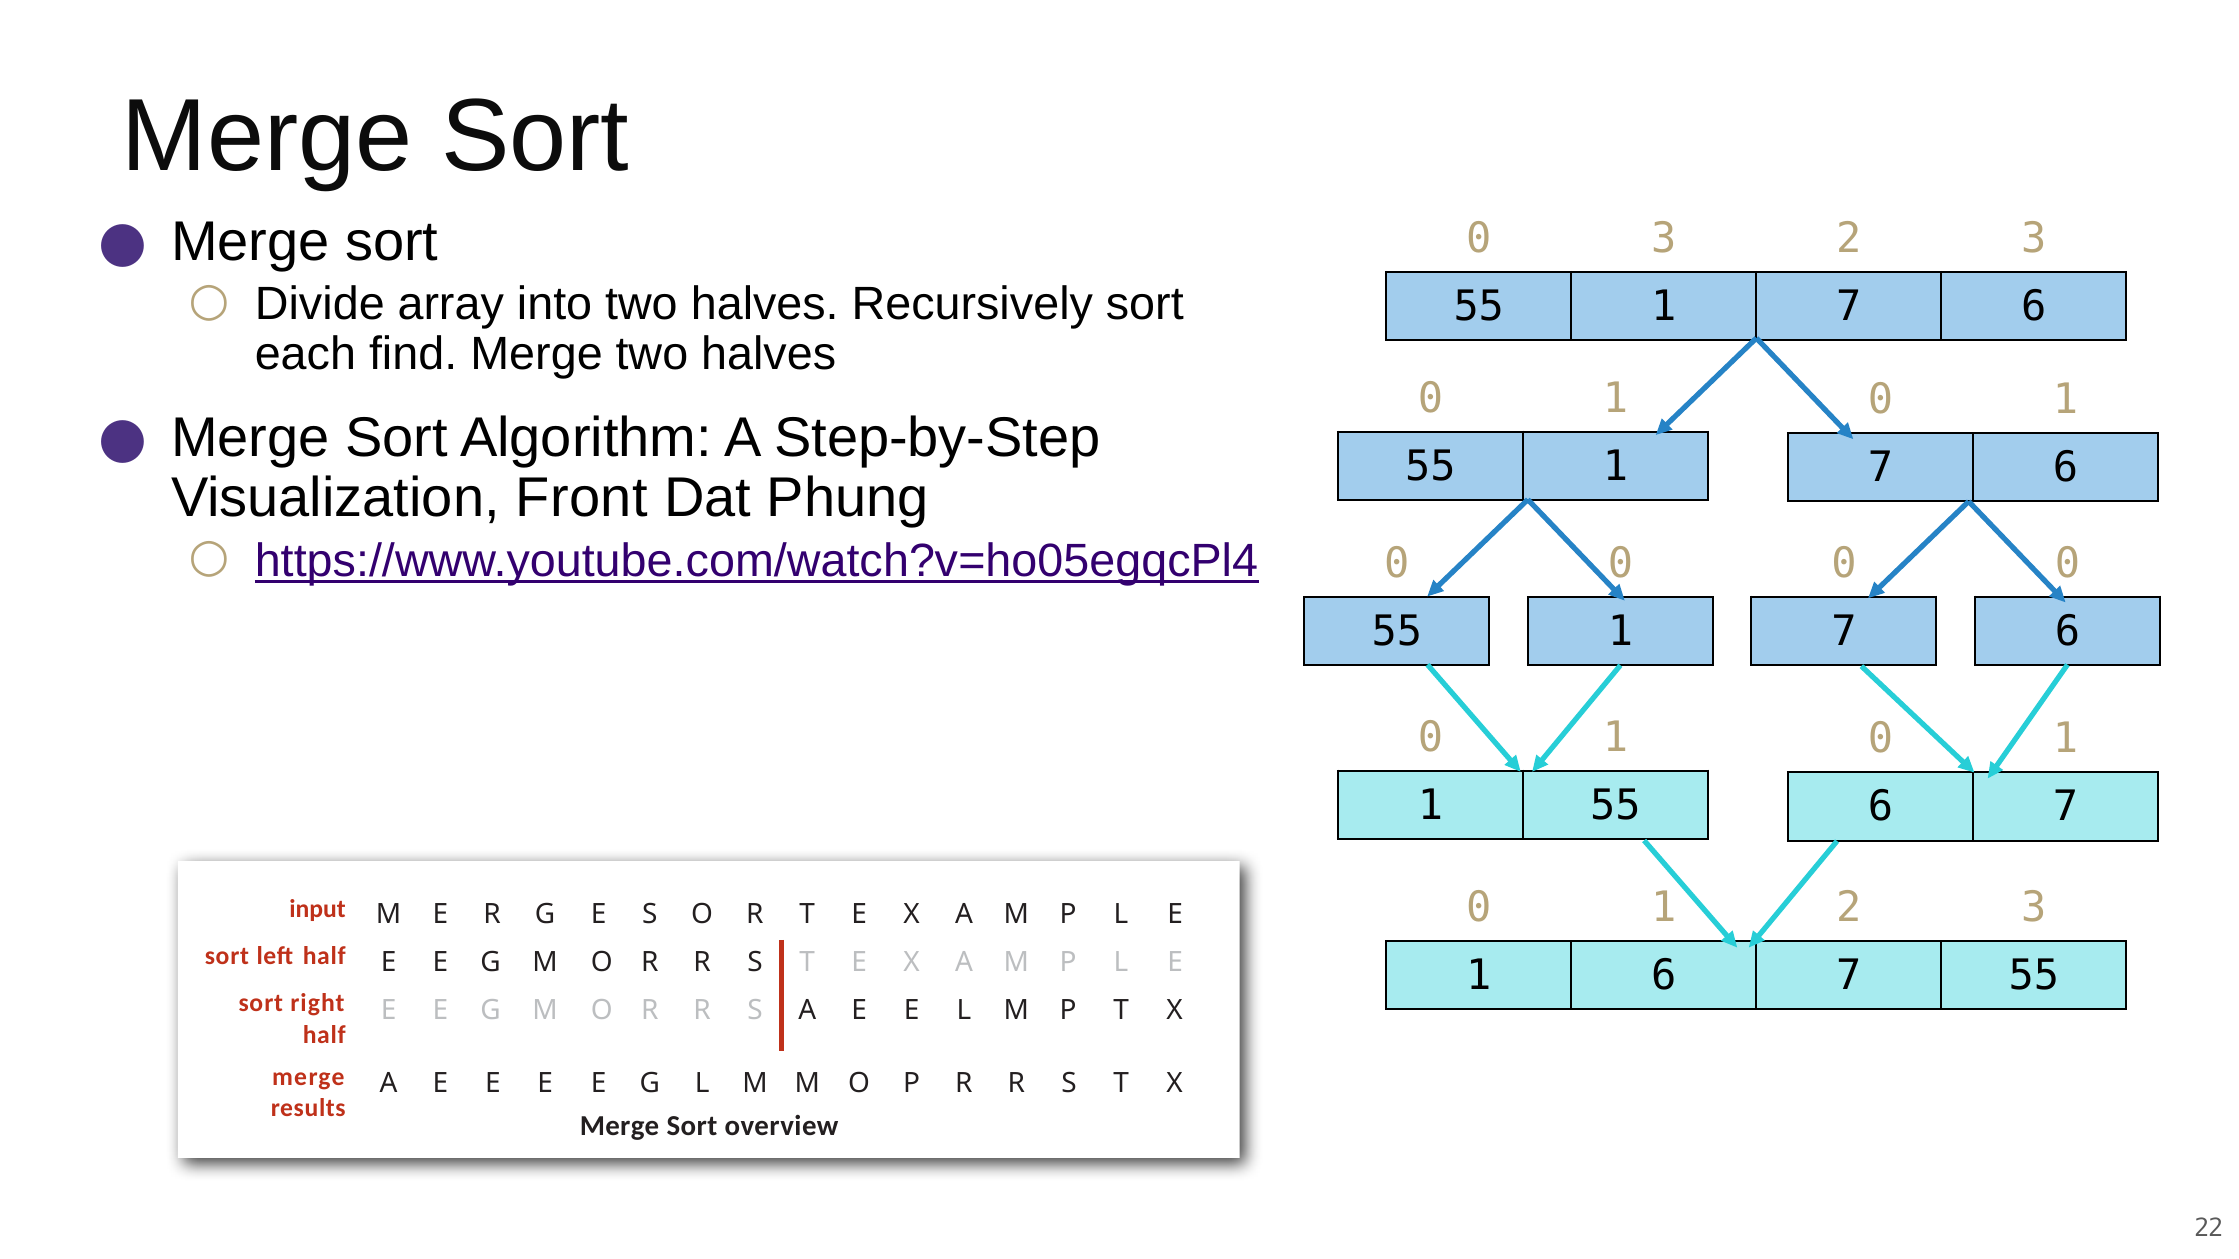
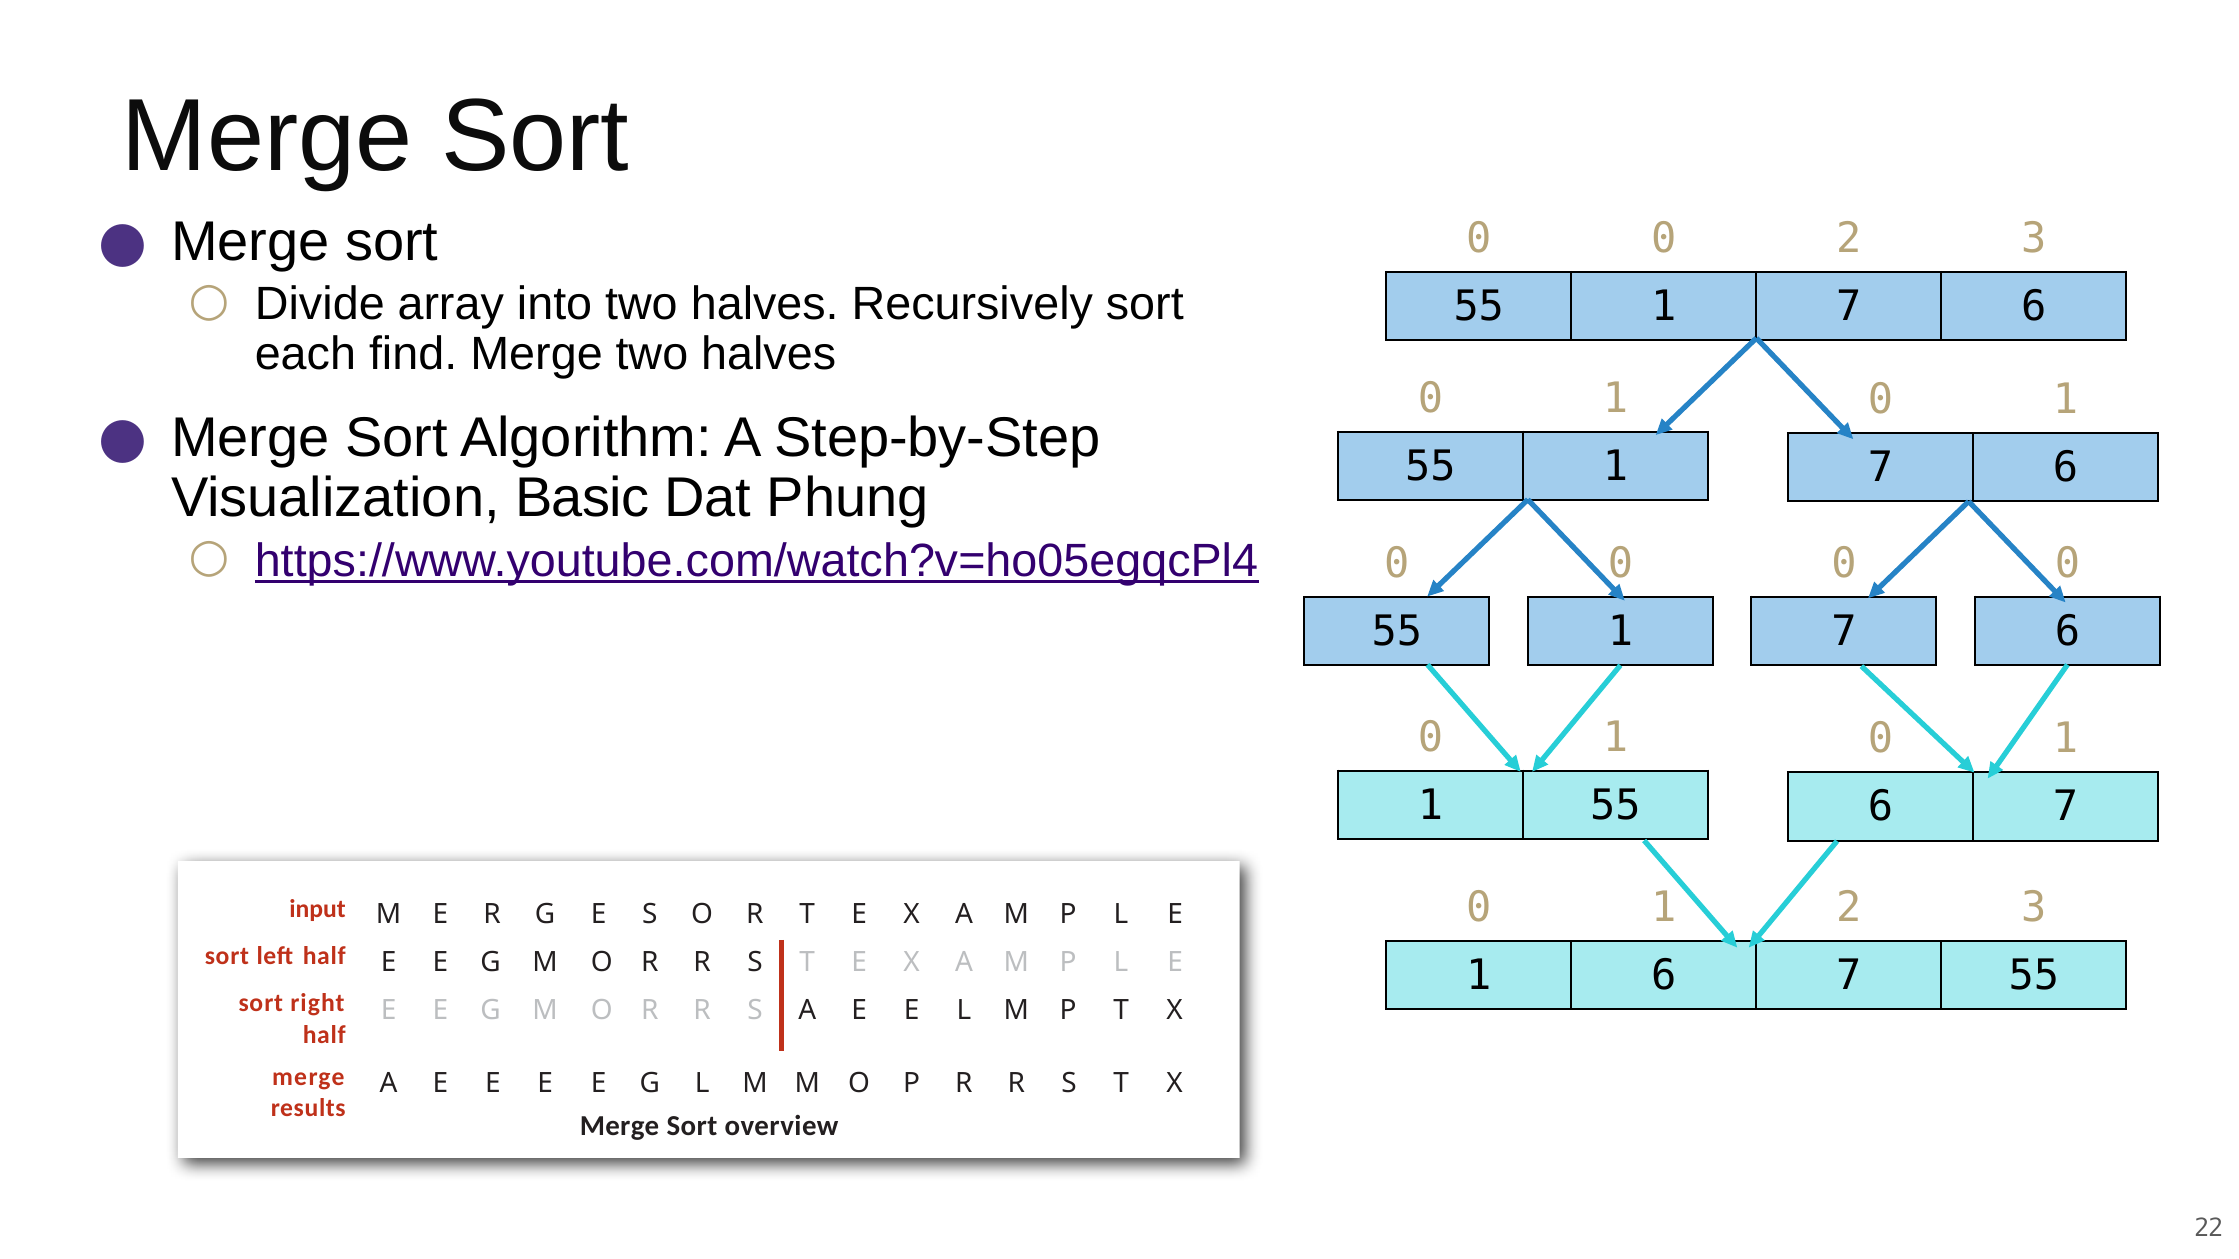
0 3: 3 -> 0 (1664, 238)
Front: Front -> Basic (582, 498)
